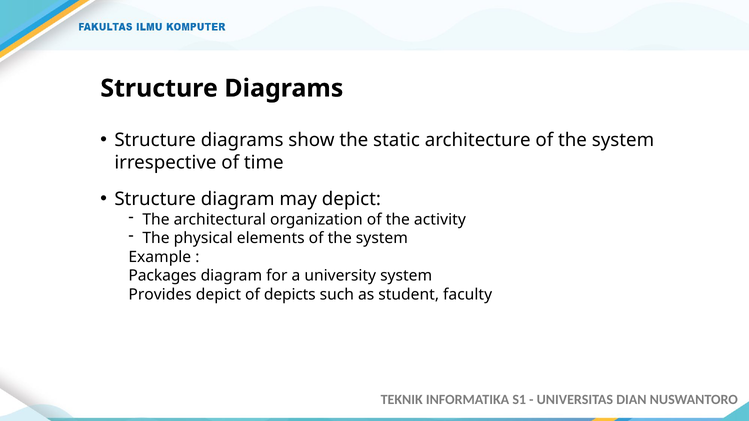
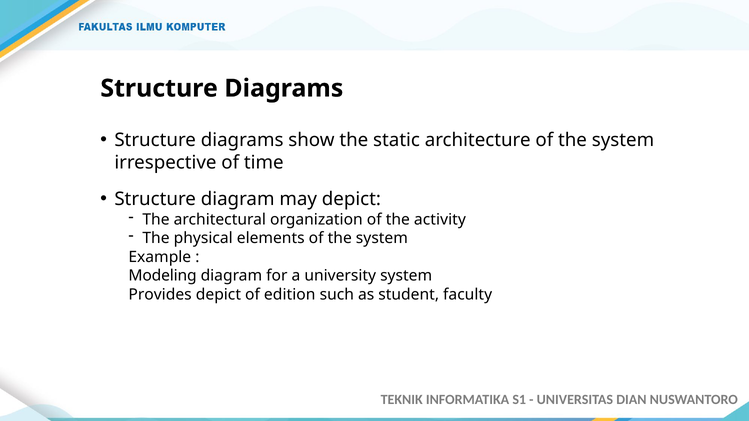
Packages: Packages -> Modeling (163, 276)
depicts: depicts -> edition (290, 295)
